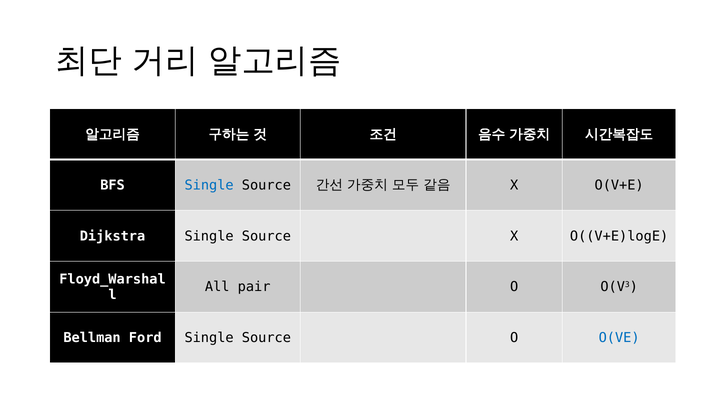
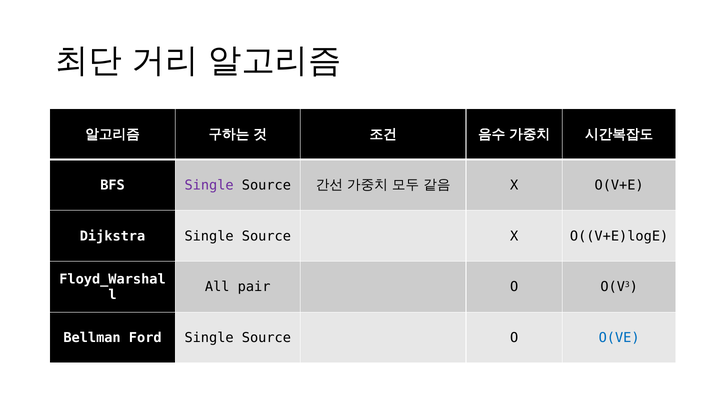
Single colour: blue -> purple (209, 185)
